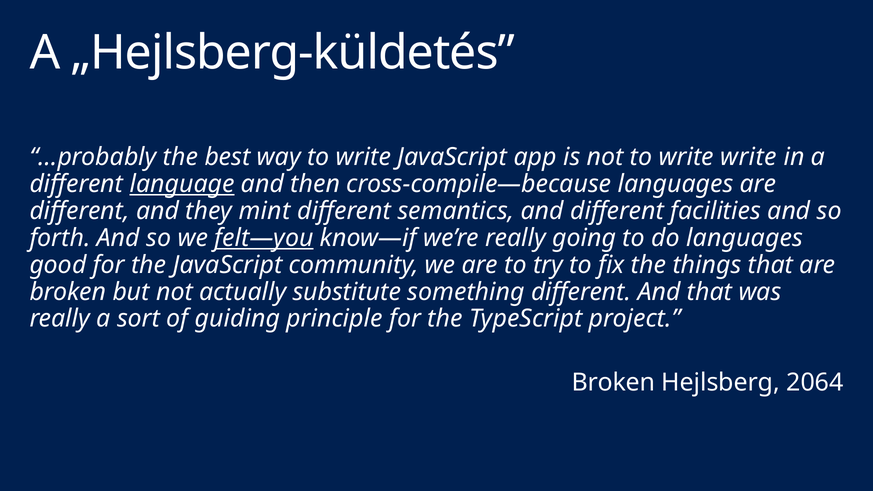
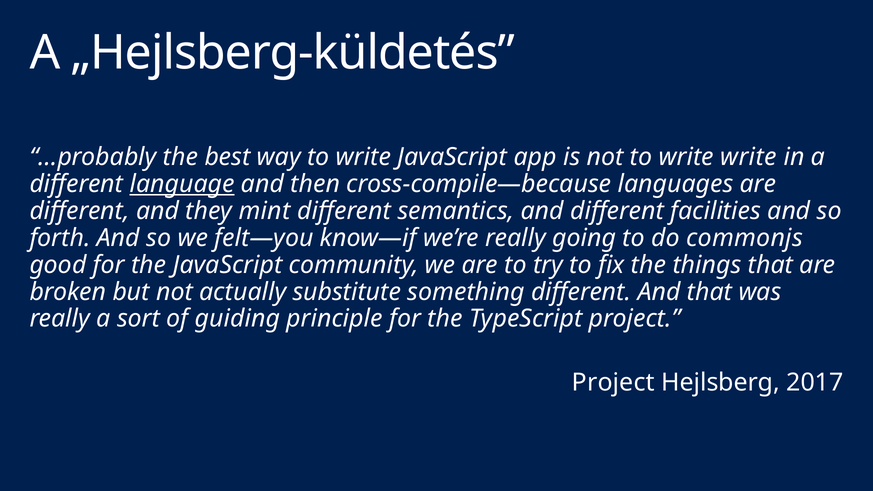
felt—you underline: present -> none (264, 238)
do languages: languages -> commonjs (745, 238)
Broken: Broken -> Project (613, 383)
2064: 2064 -> 2017 (815, 383)
